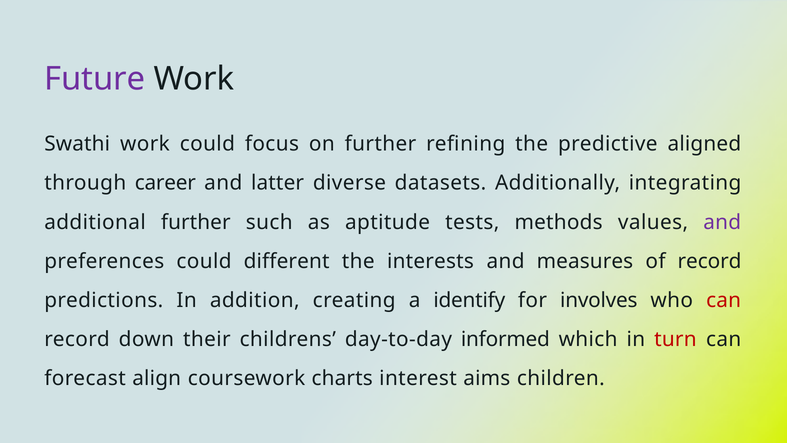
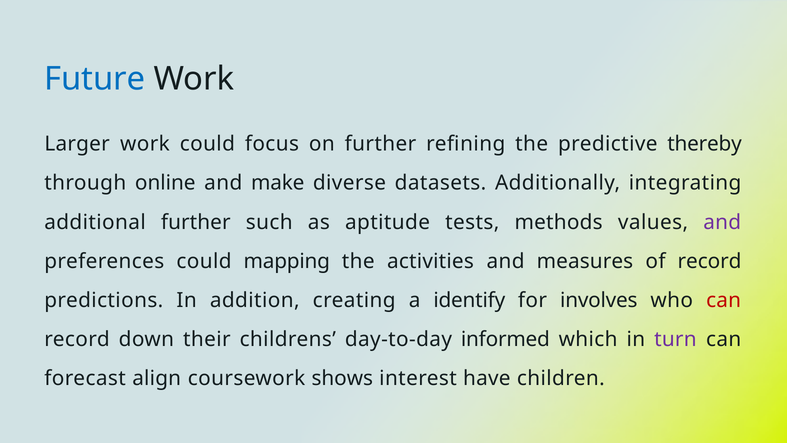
Future colour: purple -> blue (95, 79)
Swathi: Swathi -> Larger (77, 144)
aligned: aligned -> thereby (705, 144)
career: career -> online (165, 183)
latter: latter -> make (278, 183)
different: different -> mapping (287, 261)
interests: interests -> activities (430, 261)
turn colour: red -> purple (675, 339)
charts: charts -> shows (342, 378)
aims: aims -> have (487, 378)
